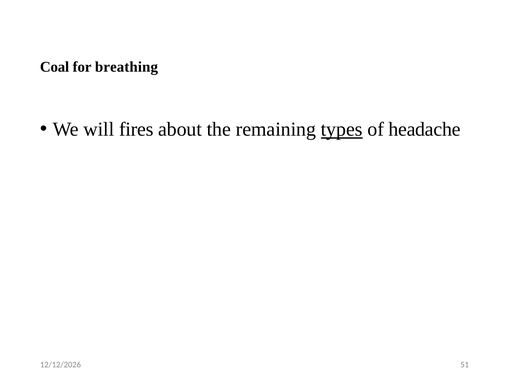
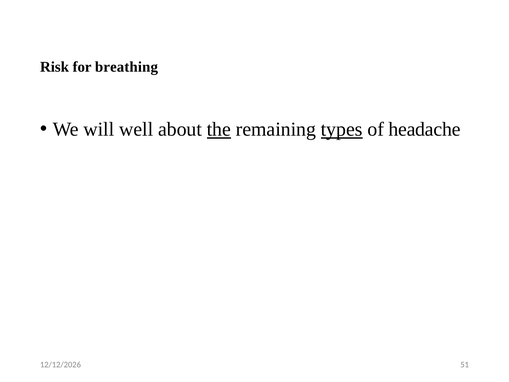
Coal: Coal -> Risk (55, 67)
fires: fires -> well (136, 129)
the underline: none -> present (219, 129)
